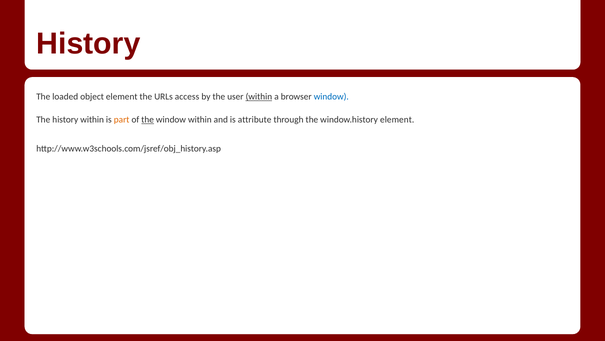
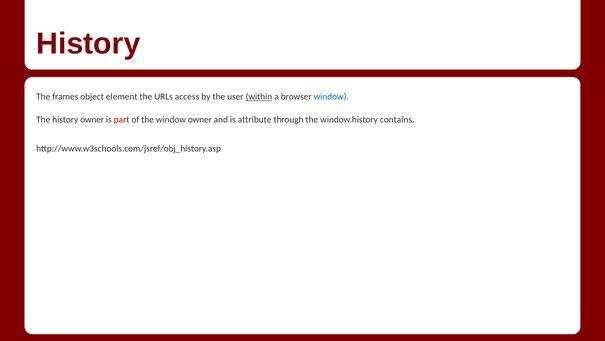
loaded: loaded -> frames (65, 97)
history within: within -> owner (92, 120)
part colour: orange -> red (122, 120)
the underline: present -> none (148, 120)
window within: within -> owner (200, 120)
window.history element: element -> contains (397, 120)
